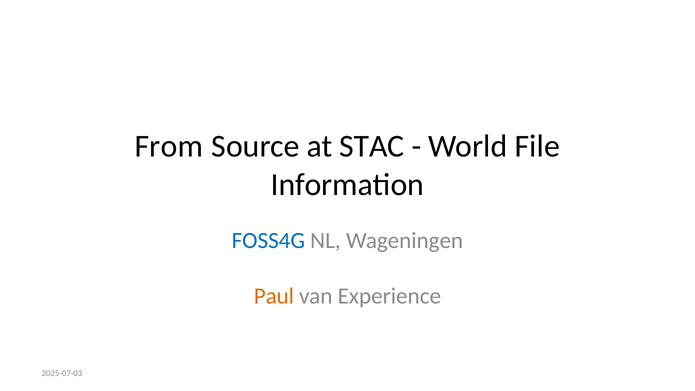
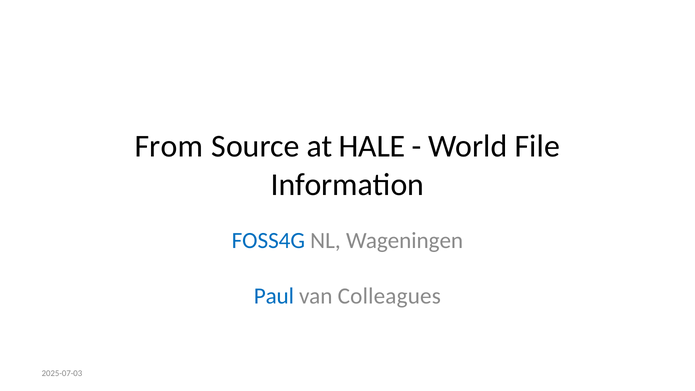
STAC: STAC -> HALE (372, 146)
Paul colour: orange -> blue (274, 296)
Experience: Experience -> Colleagues (389, 296)
